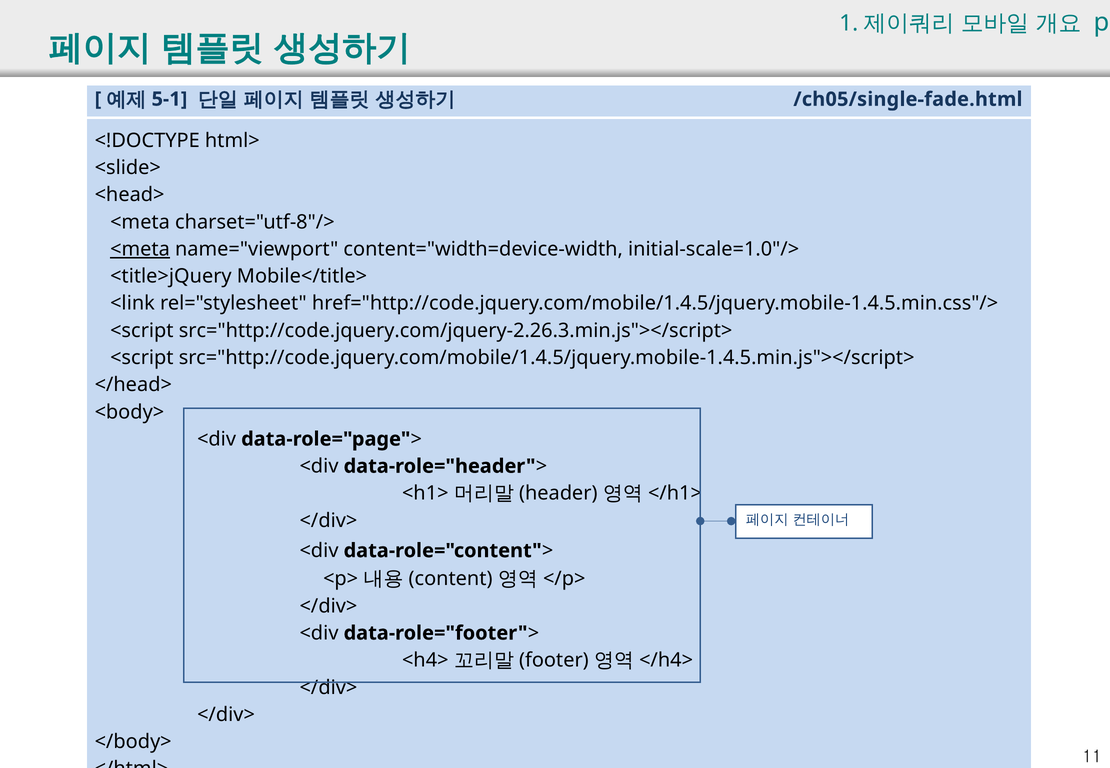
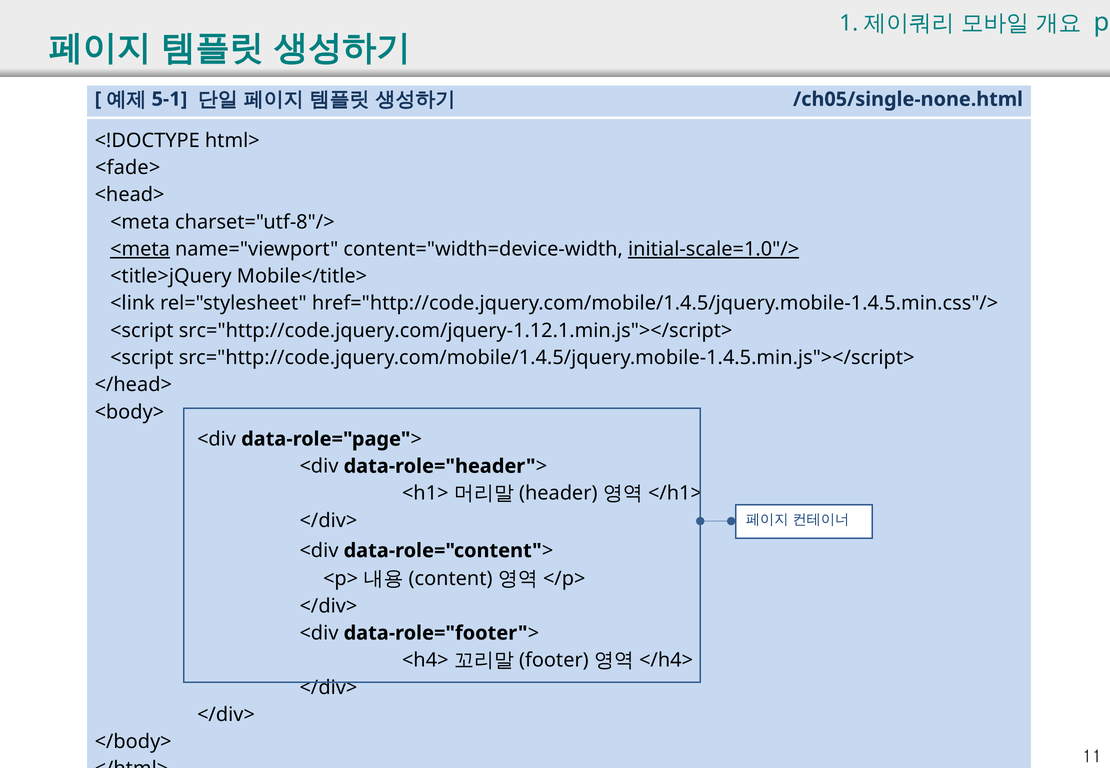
/ch05/single-fade.html: /ch05/single-fade.html -> /ch05/single-none.html (908, 99)
<slide>: <slide> -> <fade> (128, 168)
initial-scale=1.0"/> underline: none -> present (714, 249)
src="http://code.jquery.com/jquery-2.26.3.min.js"></script>: src="http://code.jquery.com/jquery-2.26.3.min.js"></script> -> src="http://code.jquery.com/jquery-1.12.1.min.js"></script> (456, 331)
